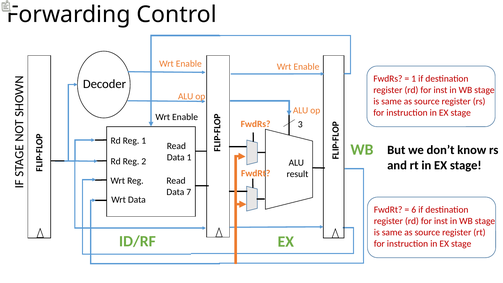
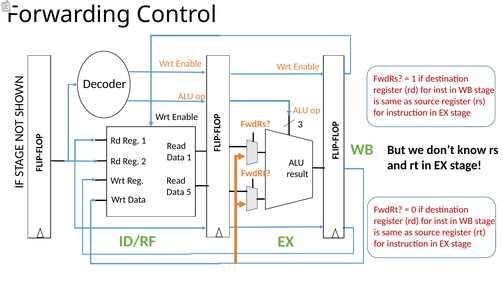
7: 7 -> 5 (189, 192)
6: 6 -> 0 (414, 210)
